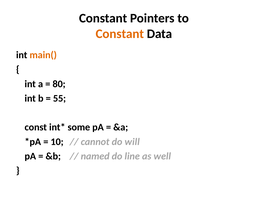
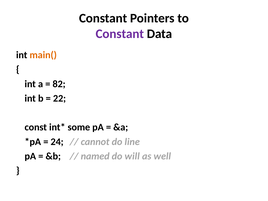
Constant colour: orange -> purple (120, 34)
80: 80 -> 82 (59, 84)
55: 55 -> 22 (59, 98)
10: 10 -> 24 (57, 142)
will: will -> line (132, 142)
line: line -> will (132, 156)
